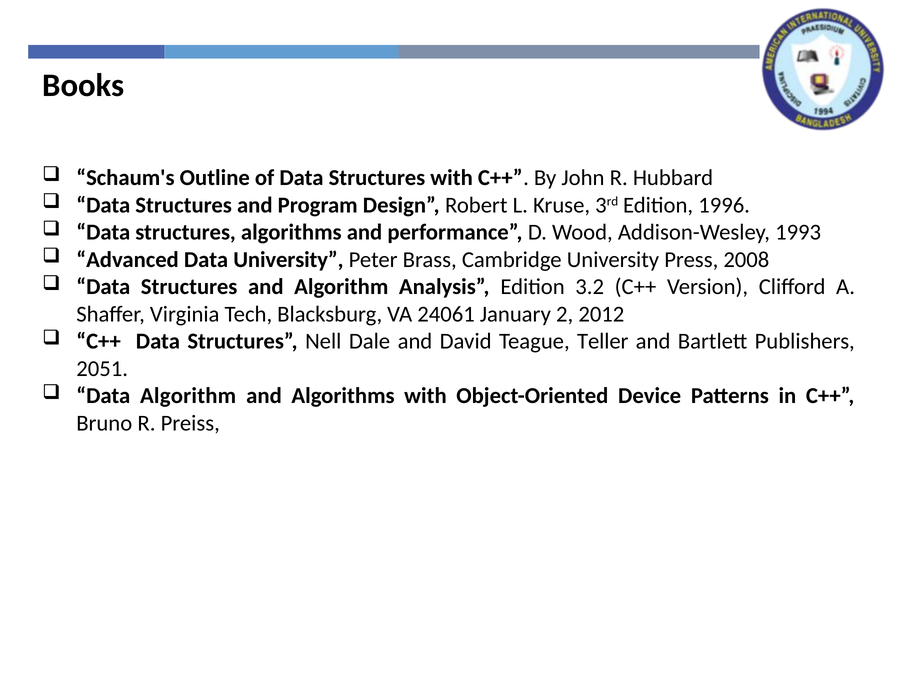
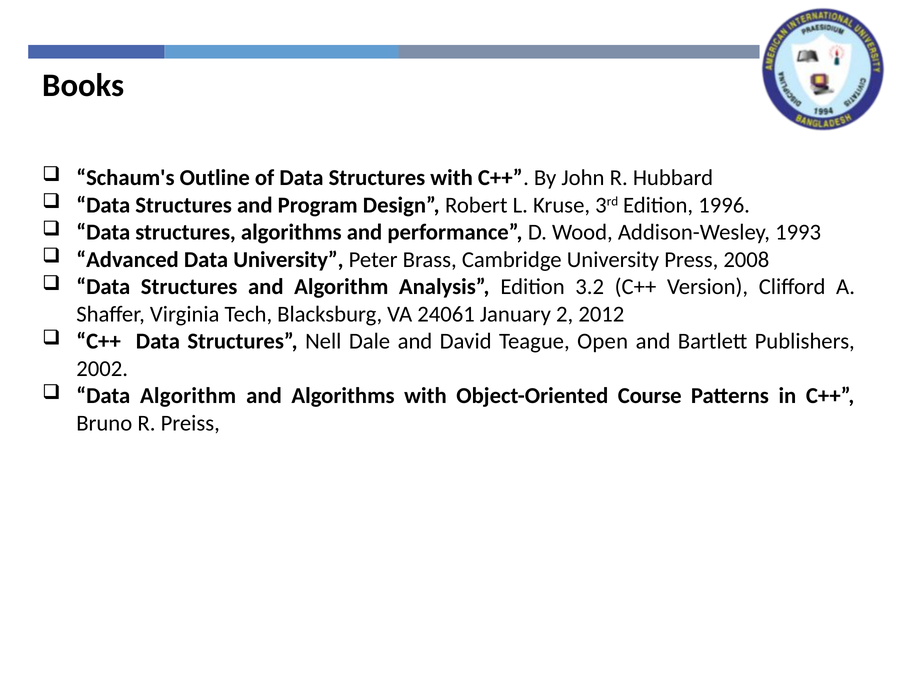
Teller: Teller -> Open (603, 341)
2051: 2051 -> 2002 (102, 369)
Device: Device -> Course (650, 396)
